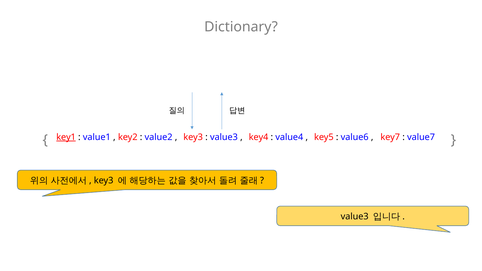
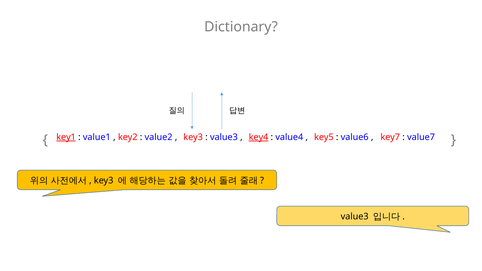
key4 underline: none -> present (259, 137)
